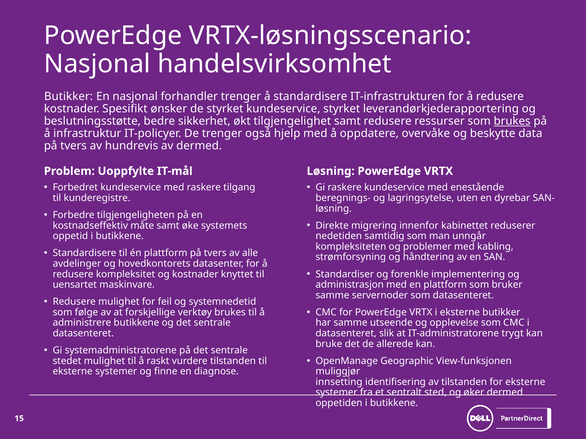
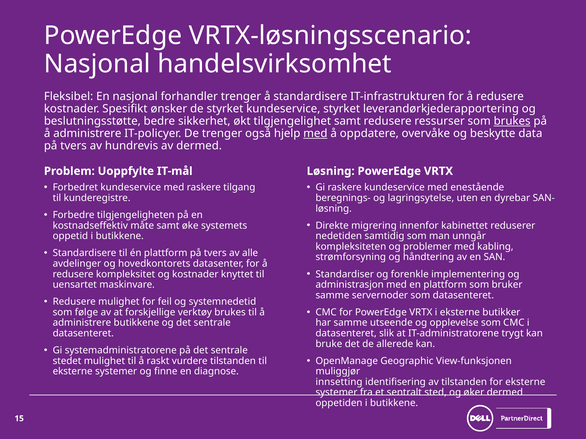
Butikker: Butikker -> Fleksibel (69, 97)
infrastruktur: infrastruktur -> administrere (87, 134)
med underline: none -> present (315, 134)
